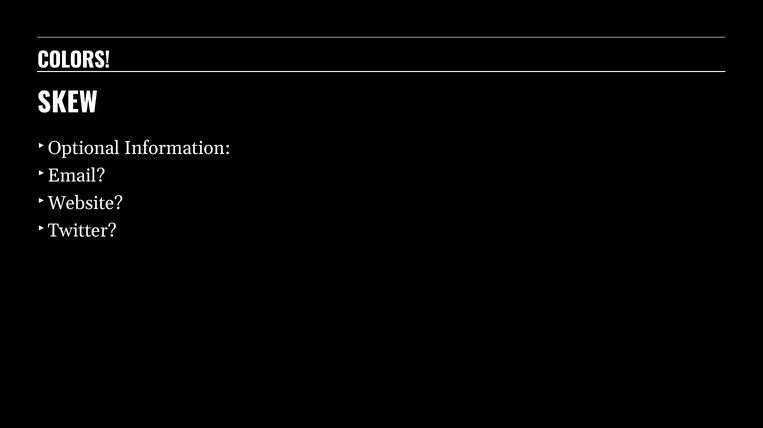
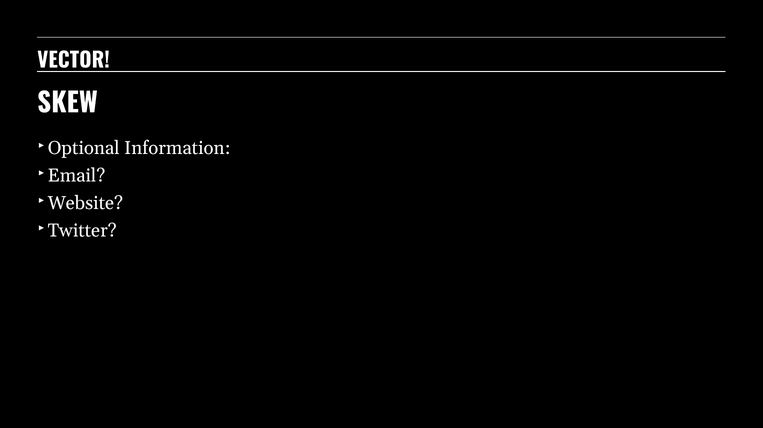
COLORS: COLORS -> VECTOR (73, 61)
